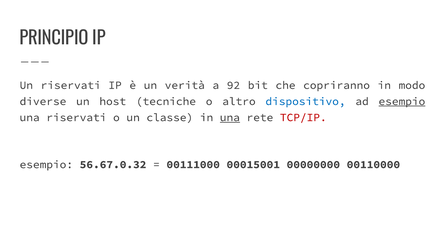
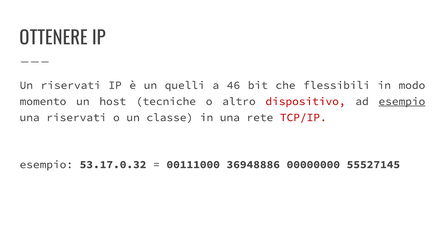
PRINCIPIO: PRINCIPIO -> OTTENERE (54, 39)
verità: verità -> quelli (185, 85)
92: 92 -> 46 (233, 85)
copriranno: copriranno -> flessibili (337, 85)
diverse: diverse -> momento (43, 101)
dispositivo colour: blue -> red (306, 101)
una underline: present -> none (230, 118)
56.67.0.32: 56.67.0.32 -> 53.17.0.32 (113, 165)
00015001: 00015001 -> 36948886 (253, 165)
00110000: 00110000 -> 55527145 (373, 165)
